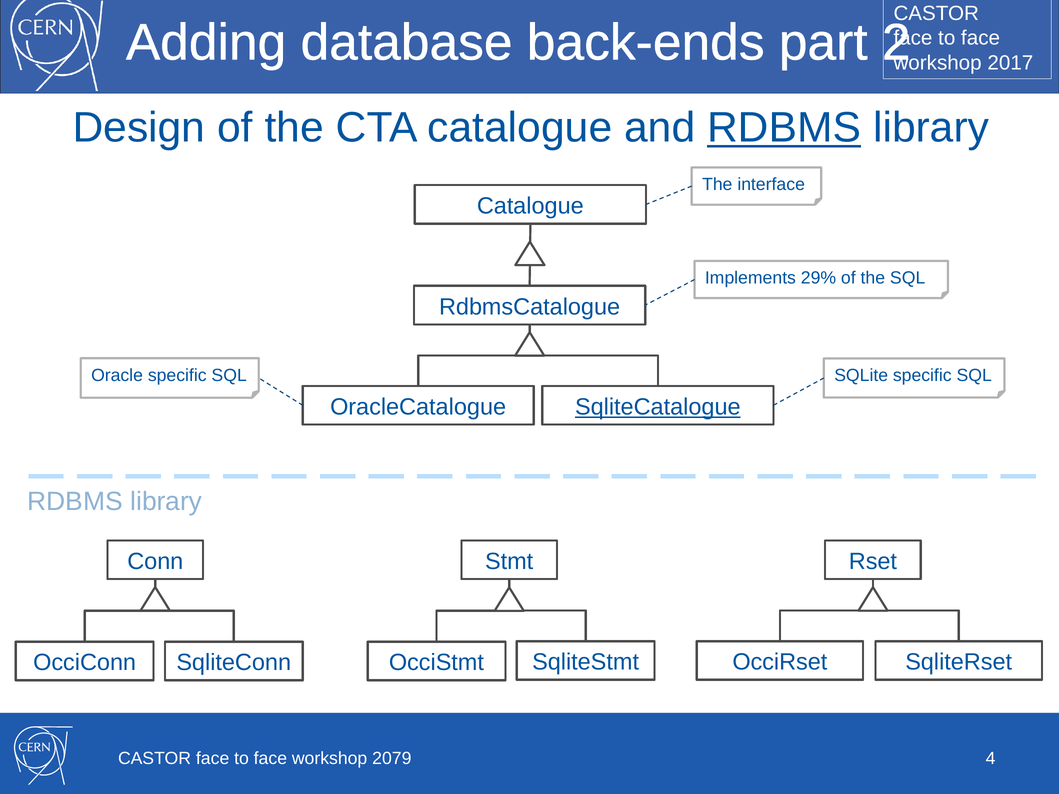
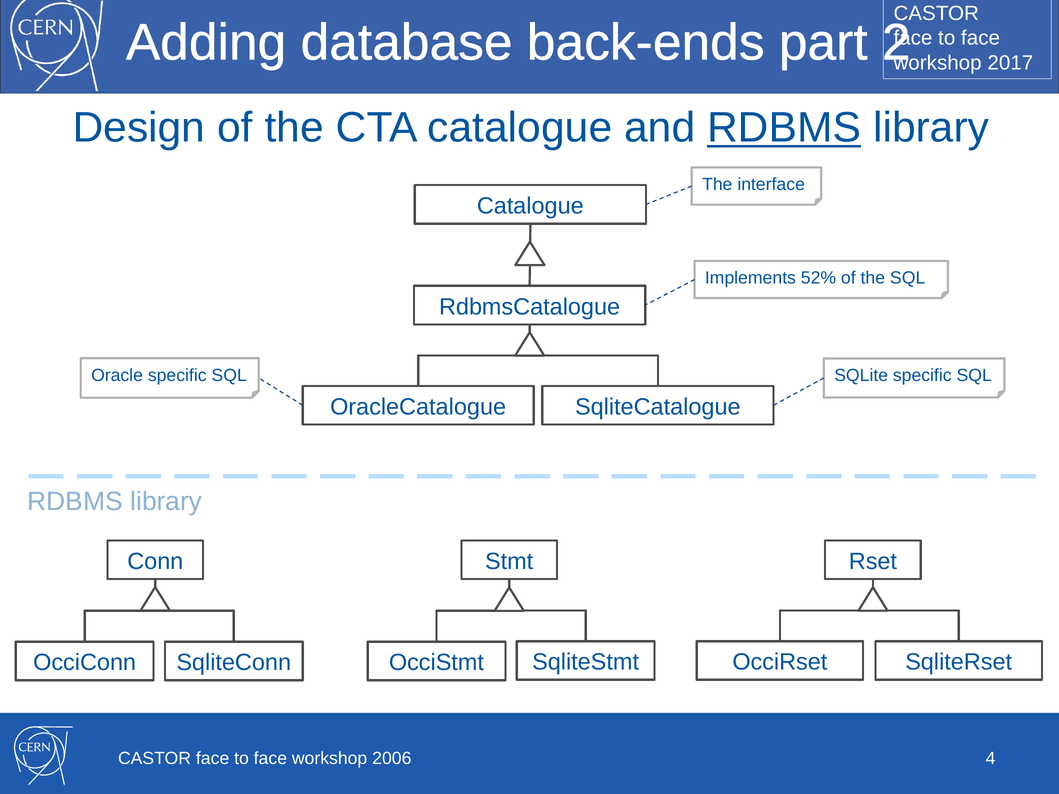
29%: 29% -> 52% (818, 278)
SqliteCatalogue underline: present -> none (658, 407)
2079: 2079 -> 2006 (392, 758)
